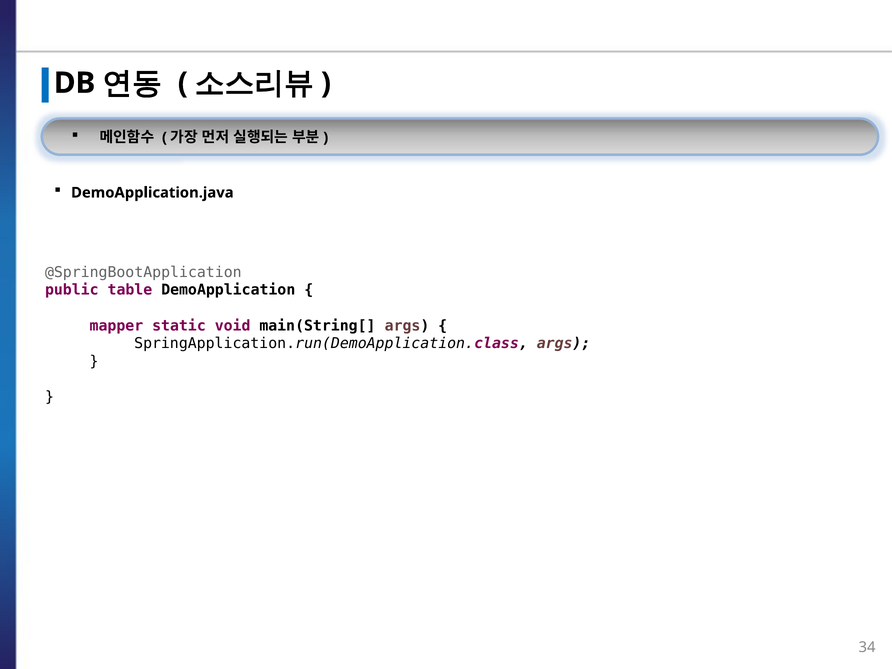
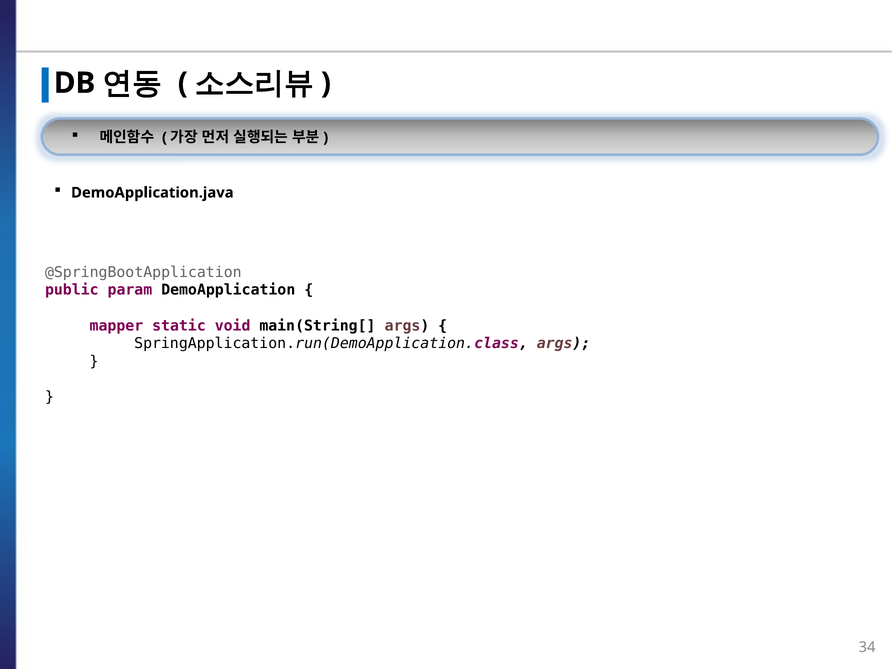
table: table -> param (130, 290)
